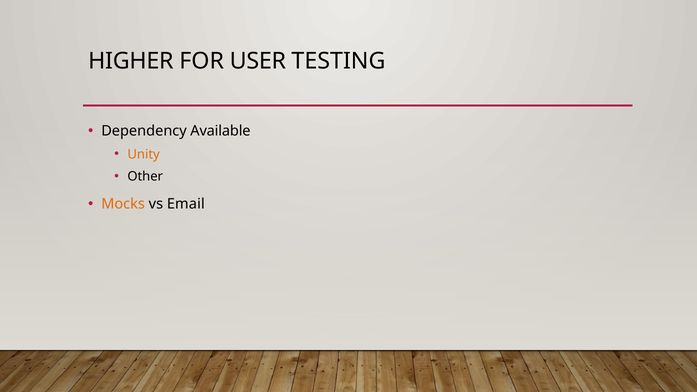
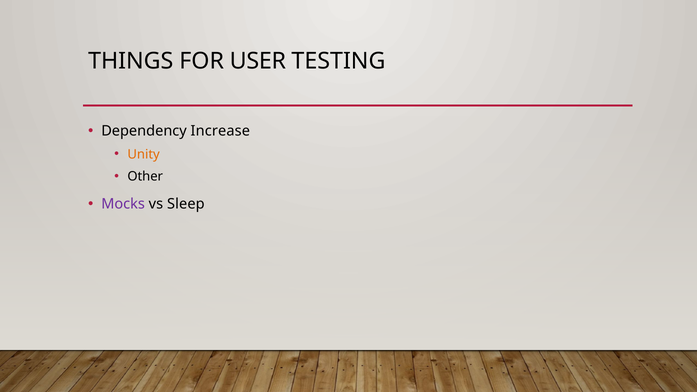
HIGHER: HIGHER -> THINGS (131, 61)
Available: Available -> Increase (220, 131)
Mocks colour: orange -> purple (123, 204)
Email: Email -> Sleep (186, 204)
